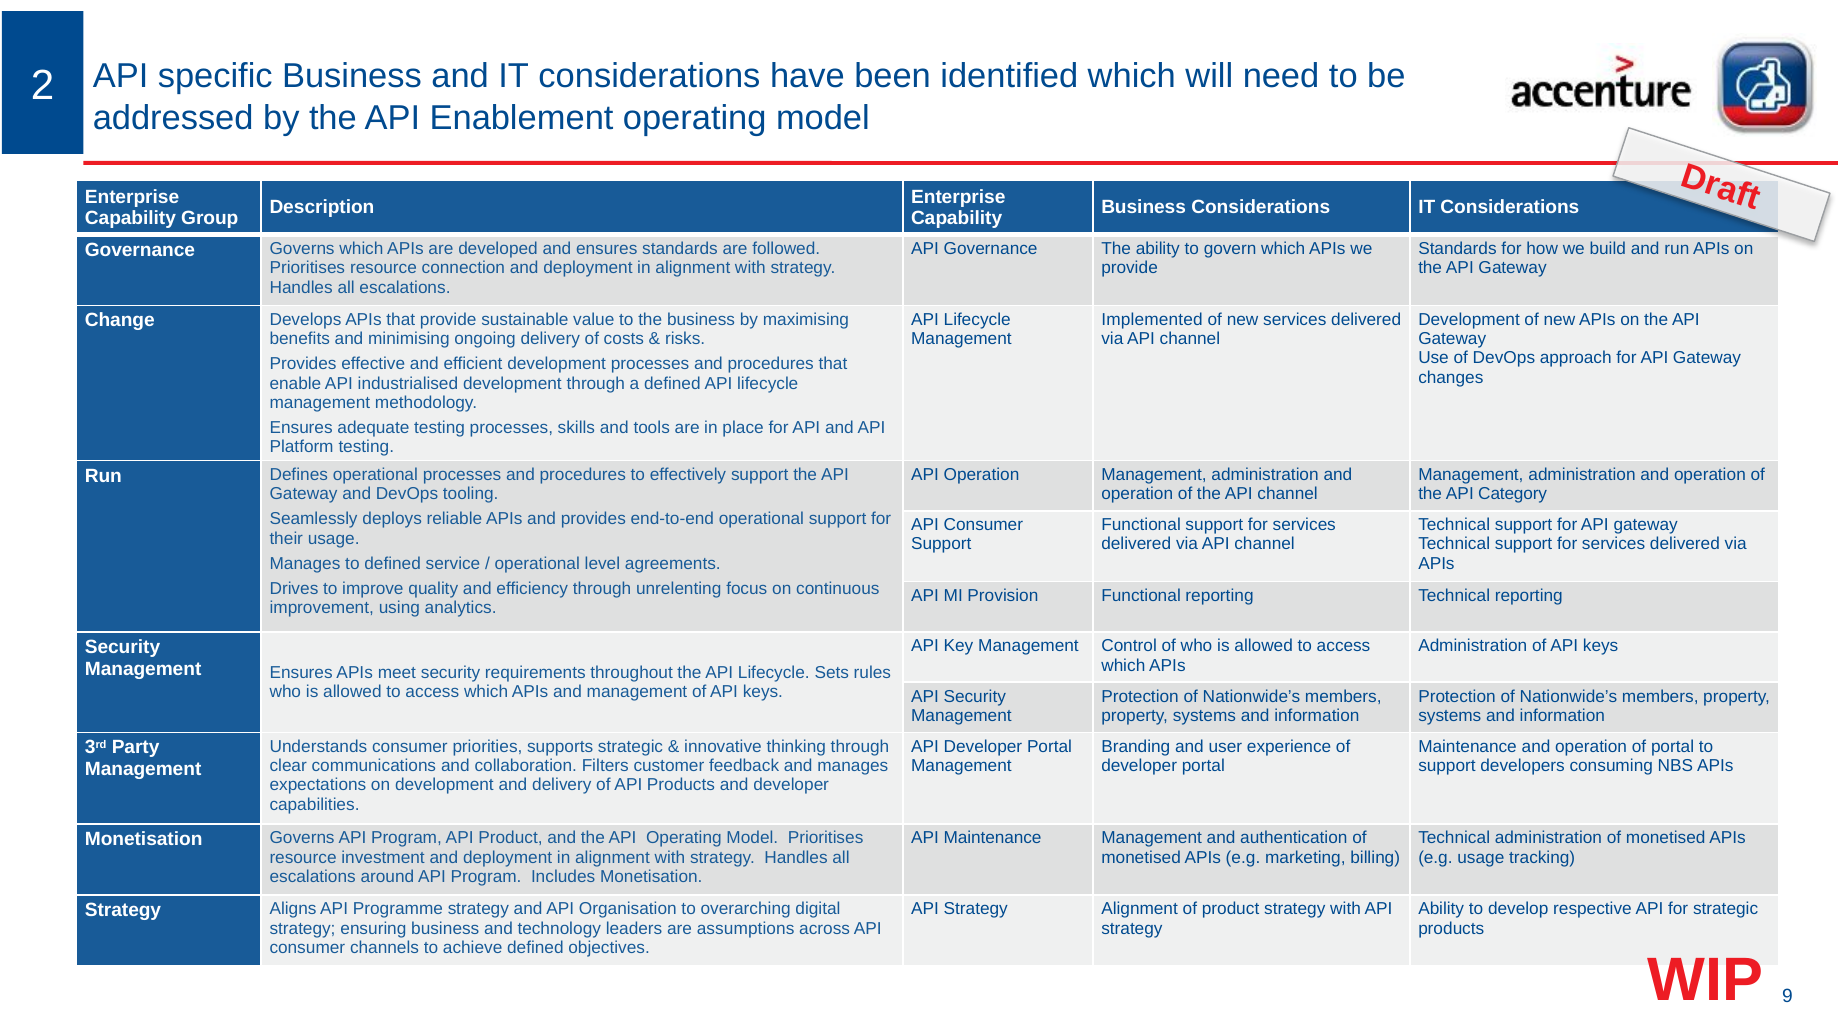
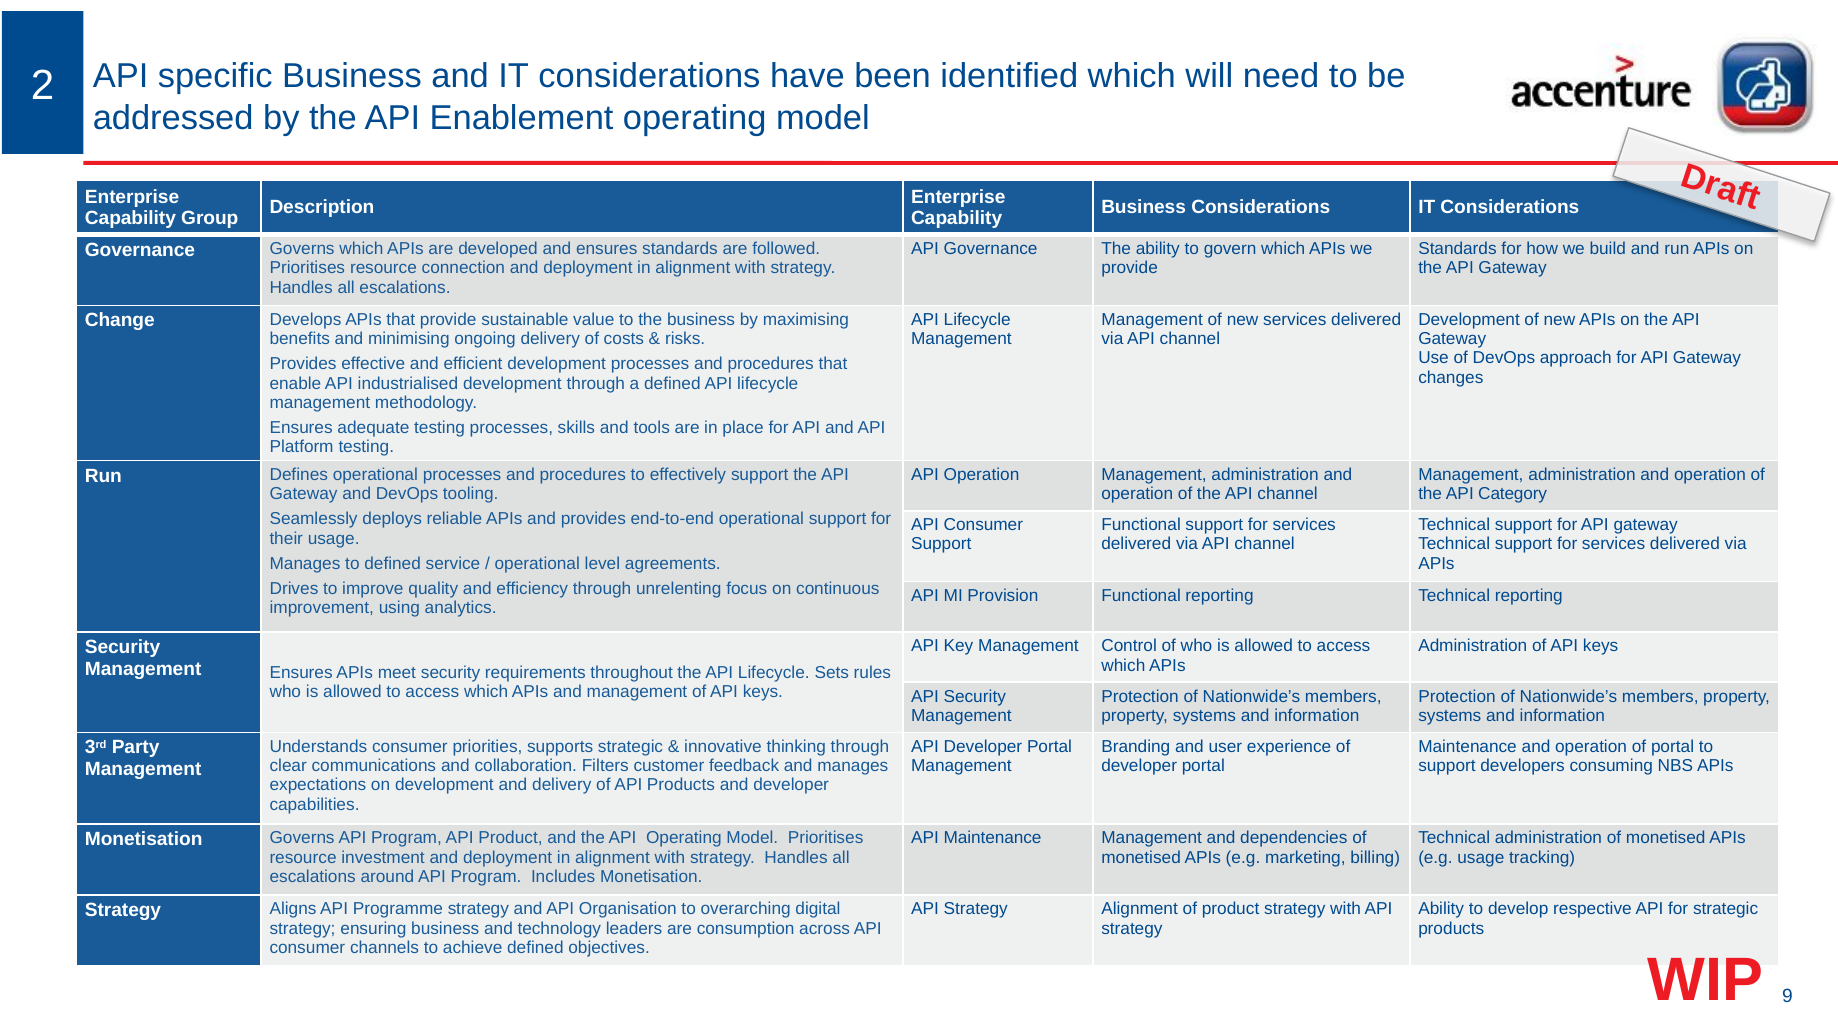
Implemented: Implemented -> Management (1152, 320)
authentication: authentication -> dependencies (1294, 838)
assumptions: assumptions -> consumption (746, 928)
